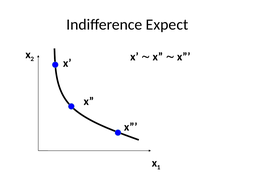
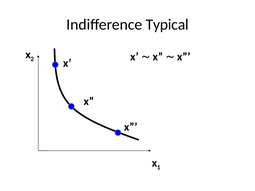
Expect: Expect -> Typical (167, 25)
